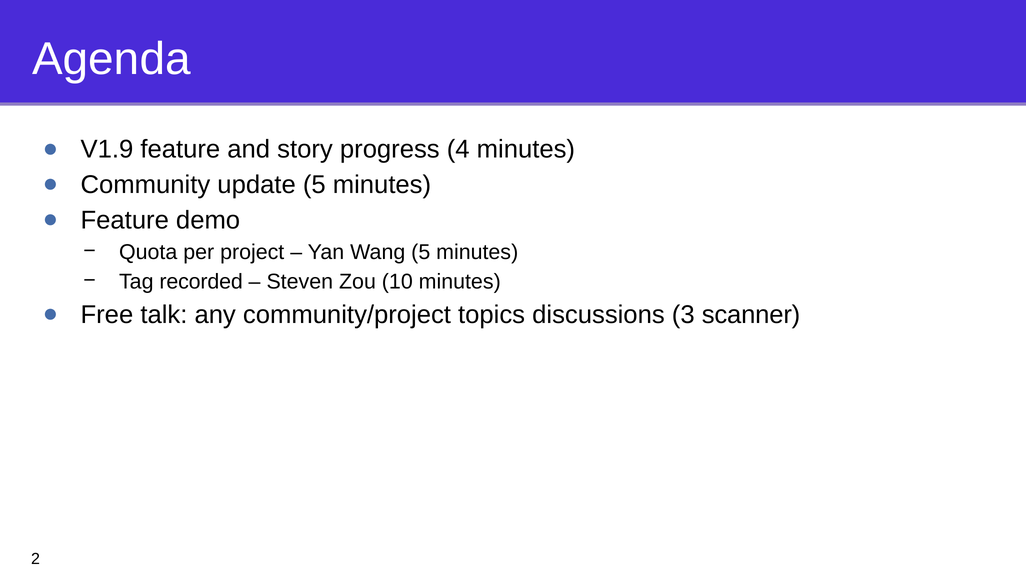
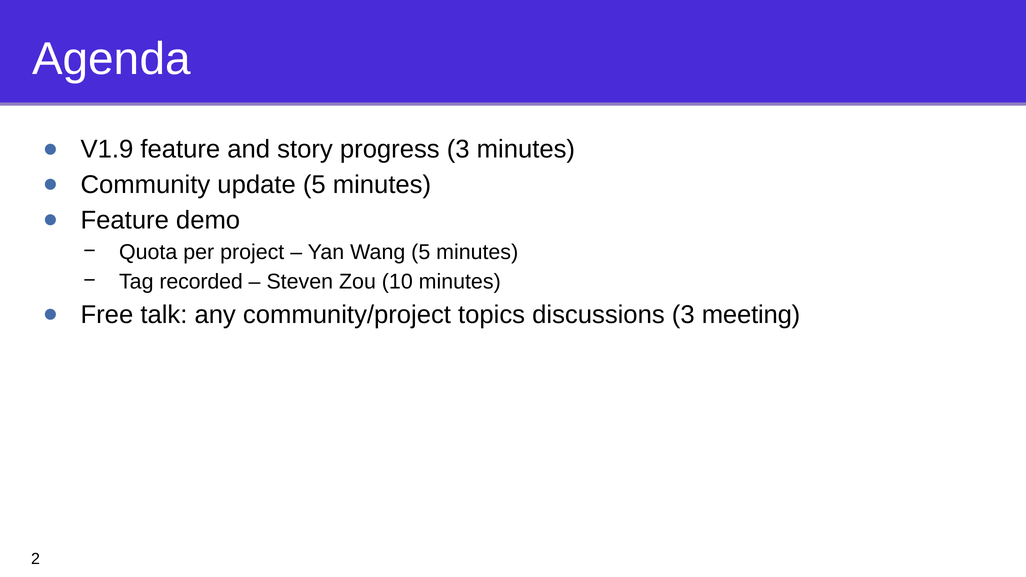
progress 4: 4 -> 3 (458, 149)
scanner: scanner -> meeting (751, 315)
